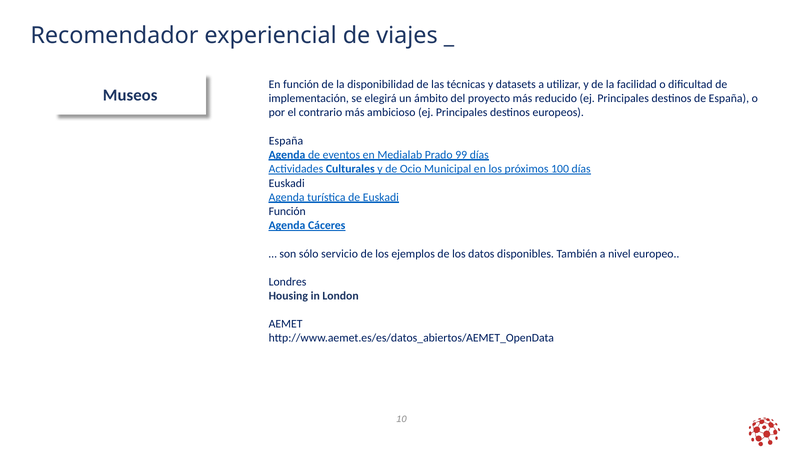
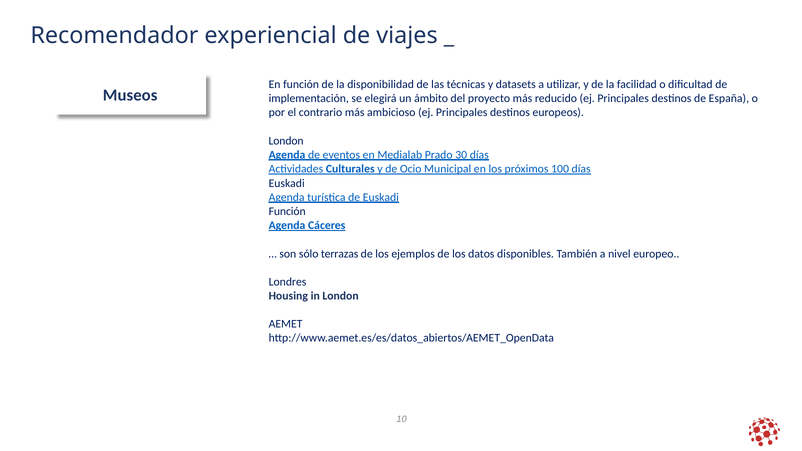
España: España -> London (286, 141)
99: 99 -> 30 (461, 155)
servicio: servicio -> terrazas (340, 254)
